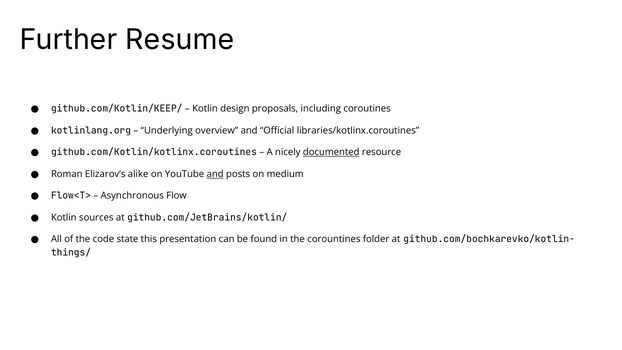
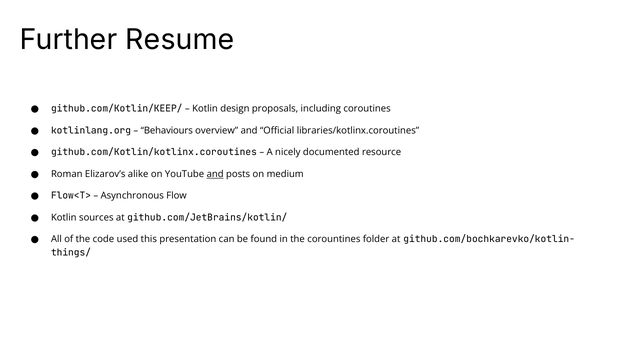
Underlying: Underlying -> Behaviours (167, 131)
documented underline: present -> none (331, 152)
state: state -> used (127, 239)
